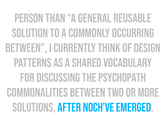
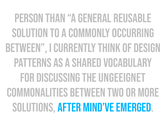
psychopath: psychopath -> ungeeignet (122, 78)
noch’ve: noch’ve -> mind’ve (98, 108)
